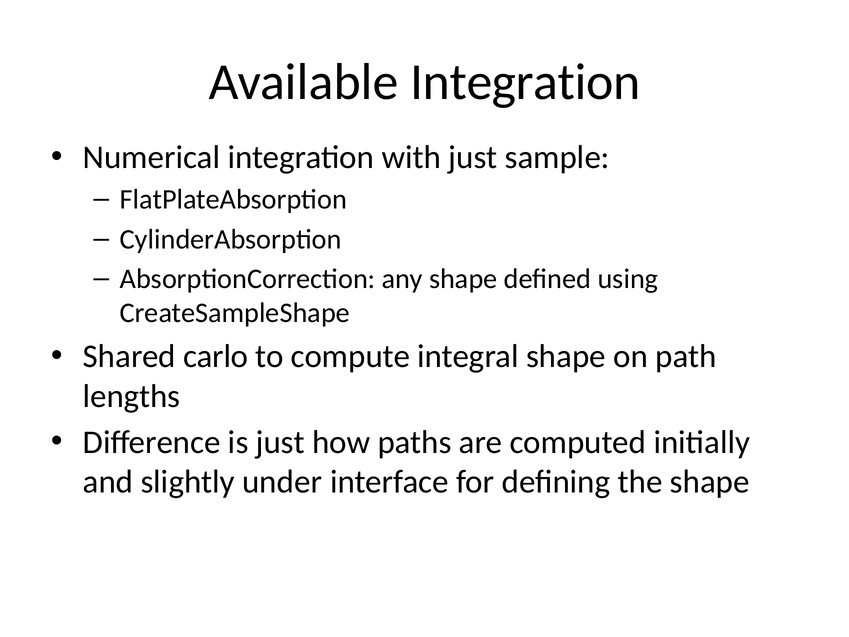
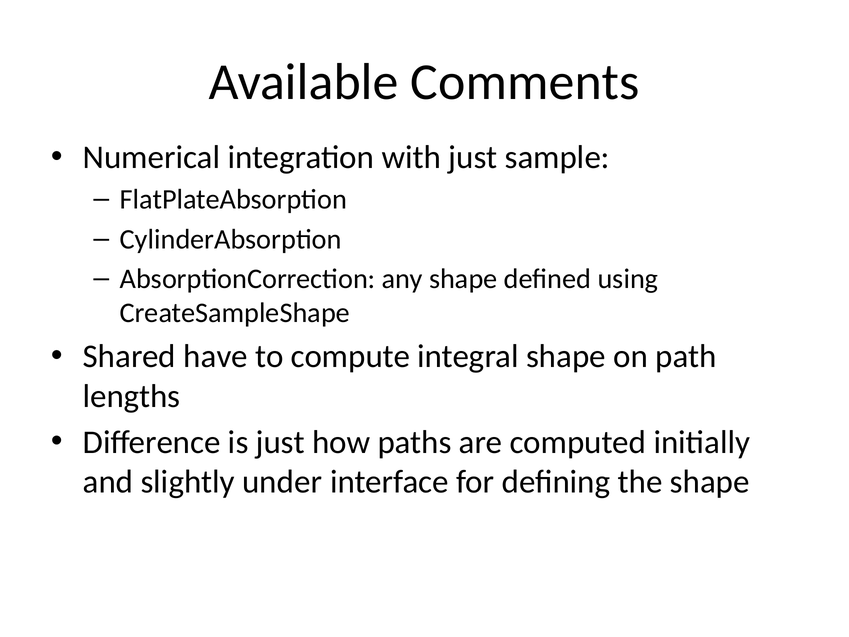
Available Integration: Integration -> Comments (525, 82)
carlo: carlo -> have (216, 356)
